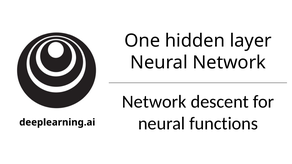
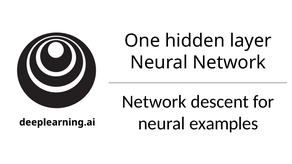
functions: functions -> examples (224, 124)
